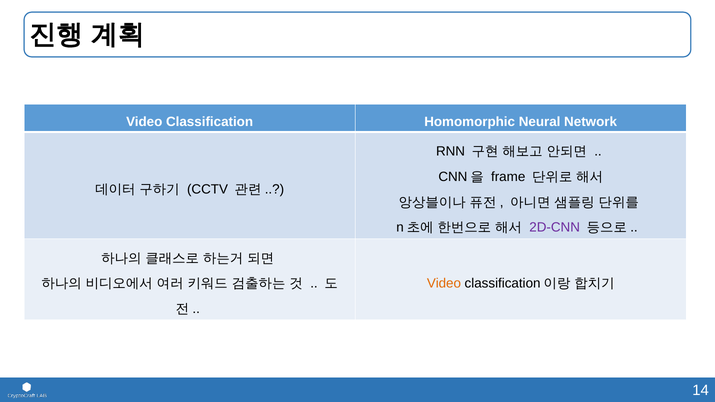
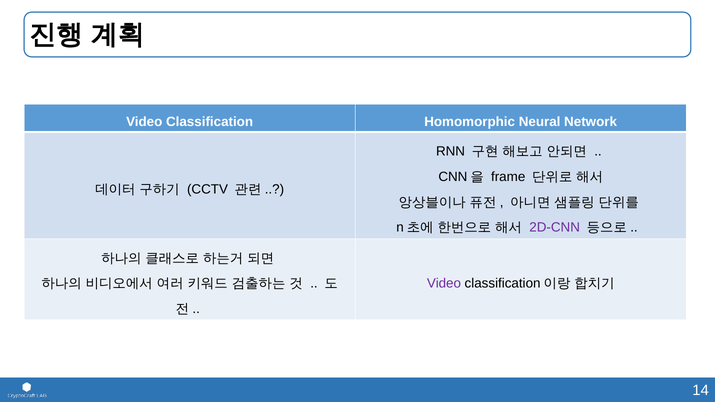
Video colour: orange -> purple (444, 284)
